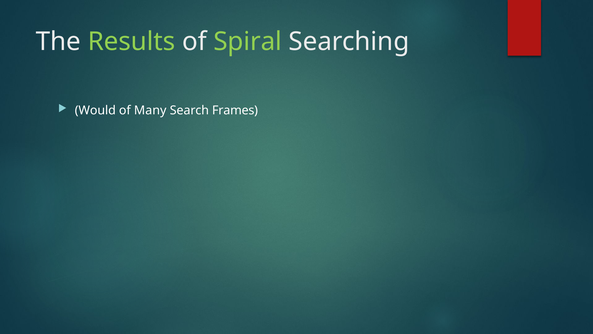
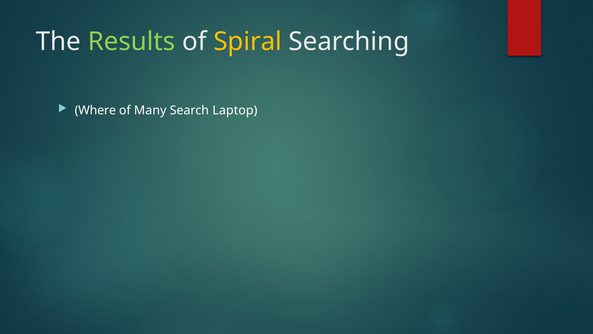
Spiral colour: light green -> yellow (248, 42)
Would: Would -> Where (95, 110)
Frames: Frames -> Laptop (235, 110)
